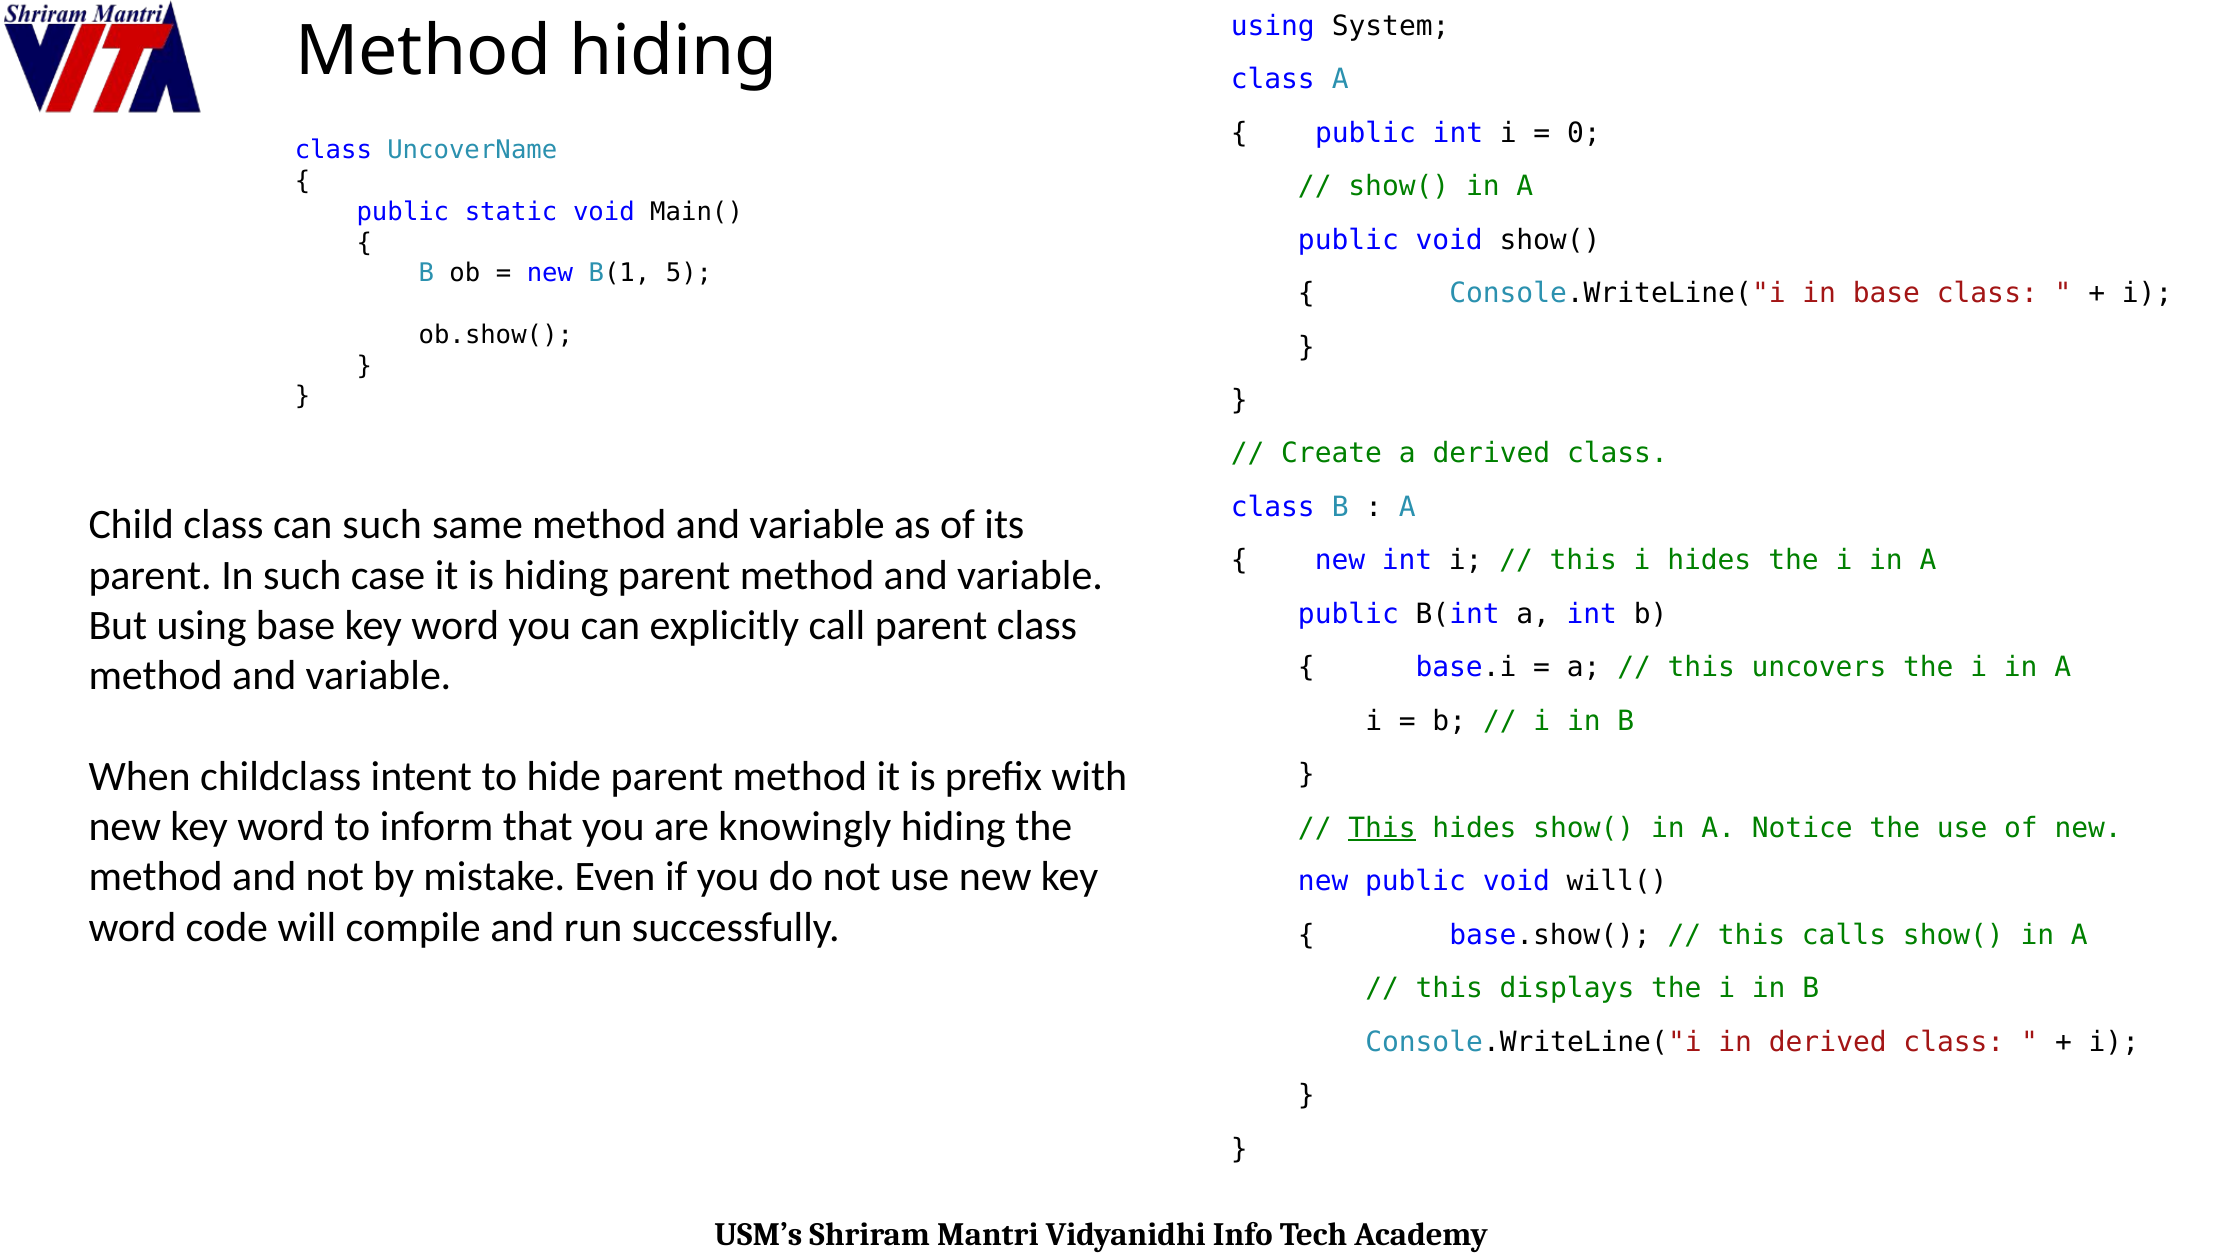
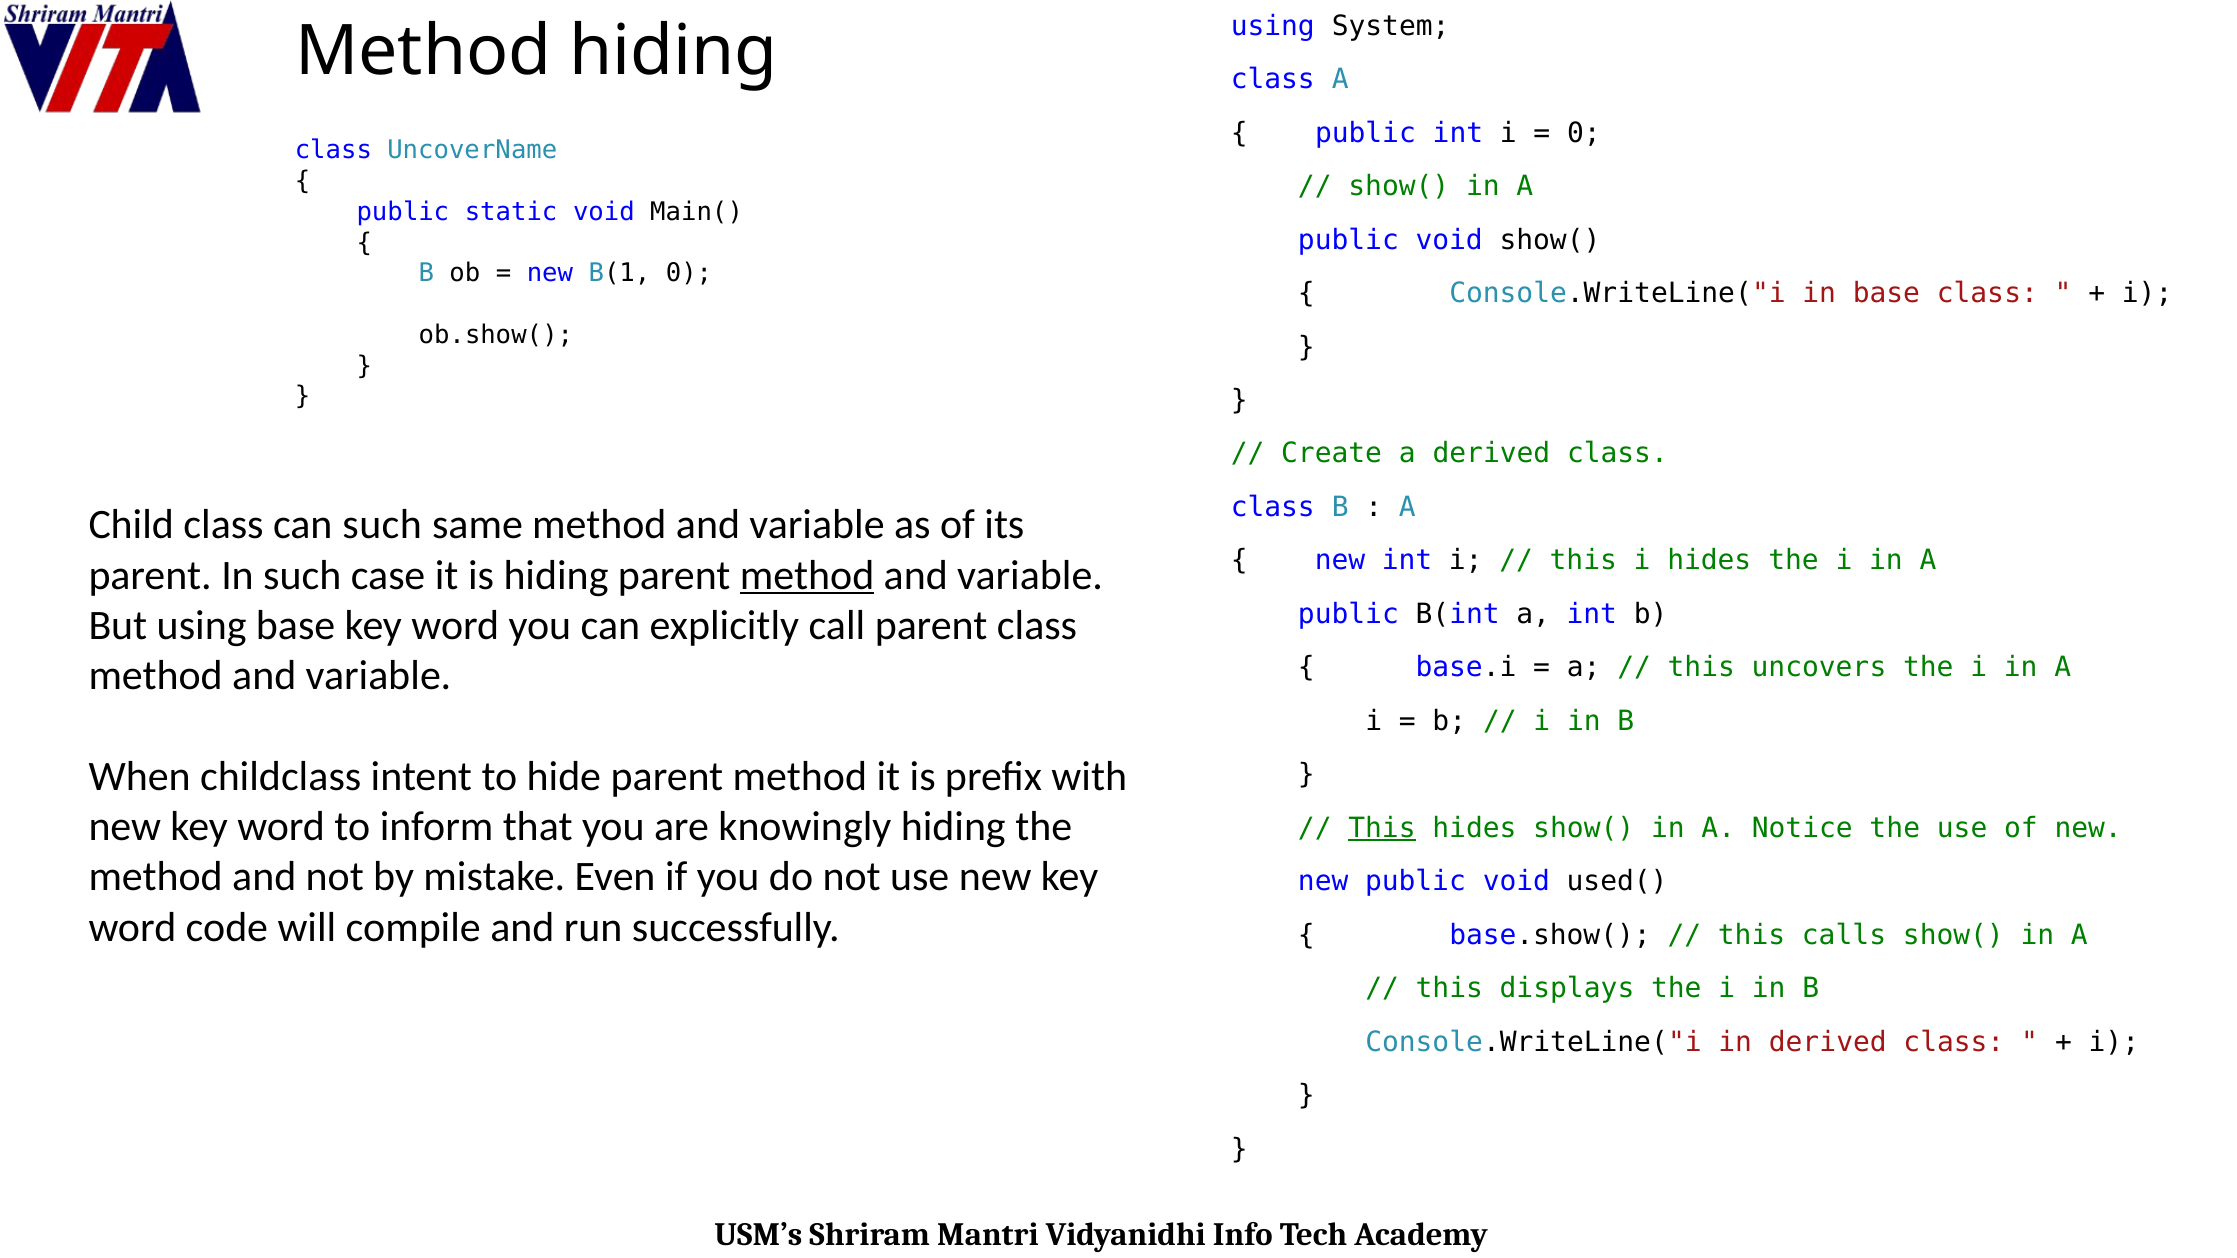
B(1 5: 5 -> 0 (689, 273)
method underline: none -> present (807, 575)
will(: will( -> used( (1617, 882)
